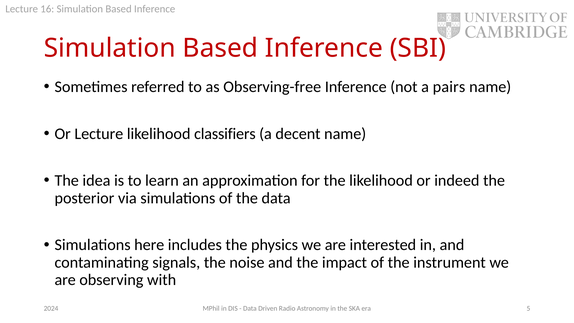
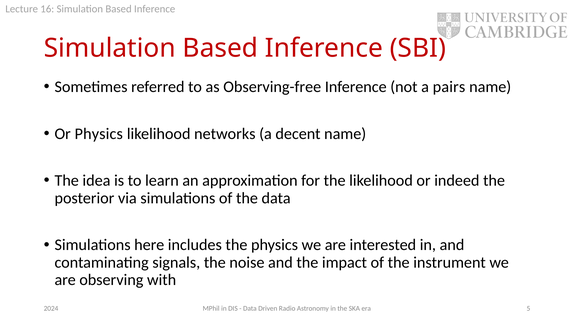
Or Lecture: Lecture -> Physics (99, 134)
classifiers: classifiers -> networks (225, 134)
